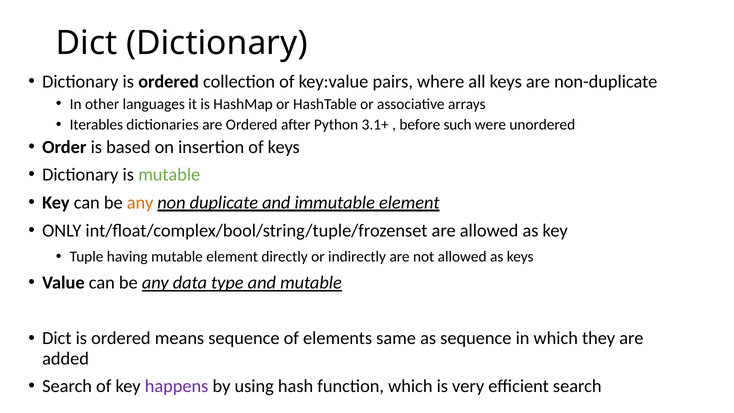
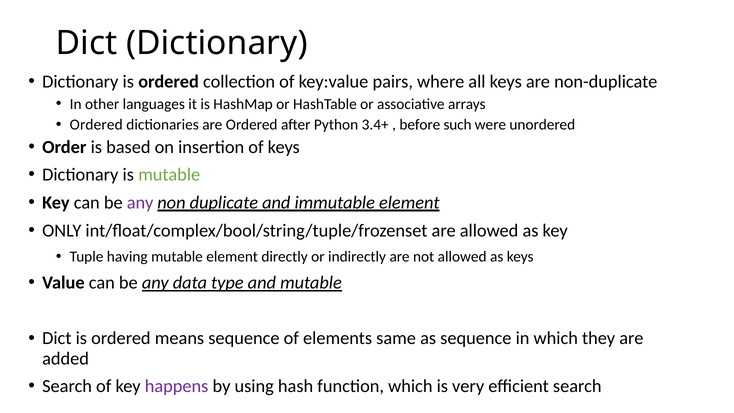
Iterables: Iterables -> Ordered (96, 125)
3.1+: 3.1+ -> 3.4+ (375, 125)
any colour: orange -> purple (140, 203)
